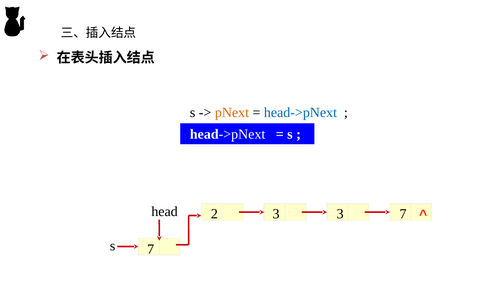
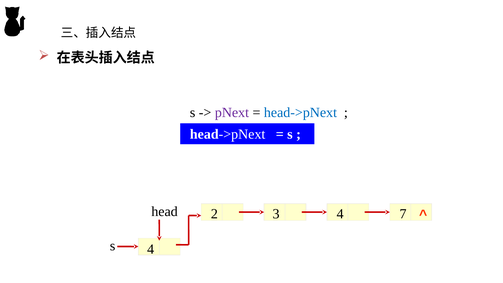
pNext colour: orange -> purple (232, 112)
3 3: 3 -> 4 (340, 214)
s 7: 7 -> 4 (151, 249)
